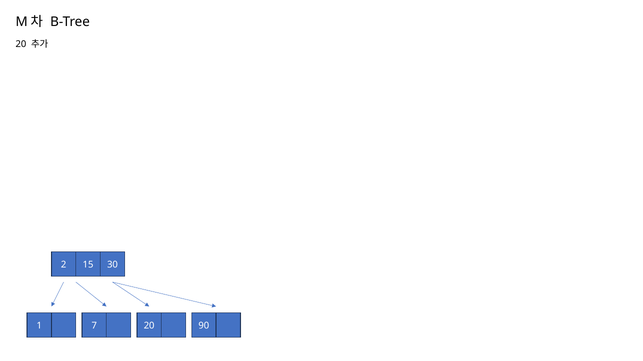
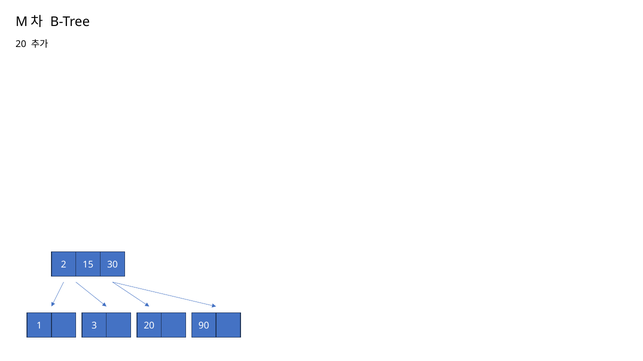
7: 7 -> 3 (94, 326)
